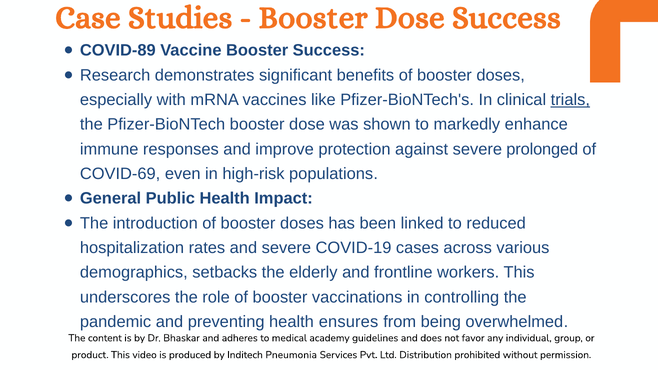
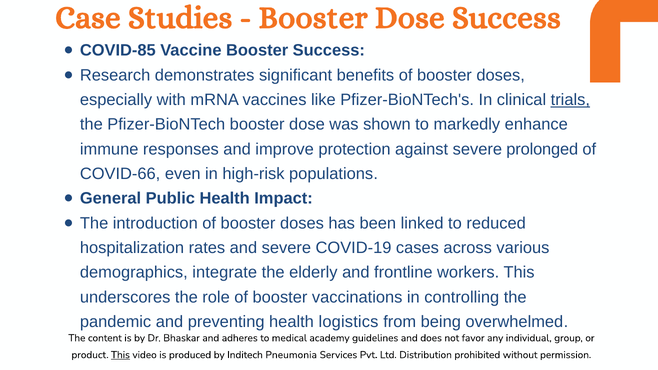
COVID-89: COVID-89 -> COVID-85 (118, 50)
COVID-69: COVID-69 -> COVID-66 (120, 174)
setbacks: setbacks -> integrate (225, 272)
ensures: ensures -> logistics (349, 322)
This underline: none -> present (120, 355)
